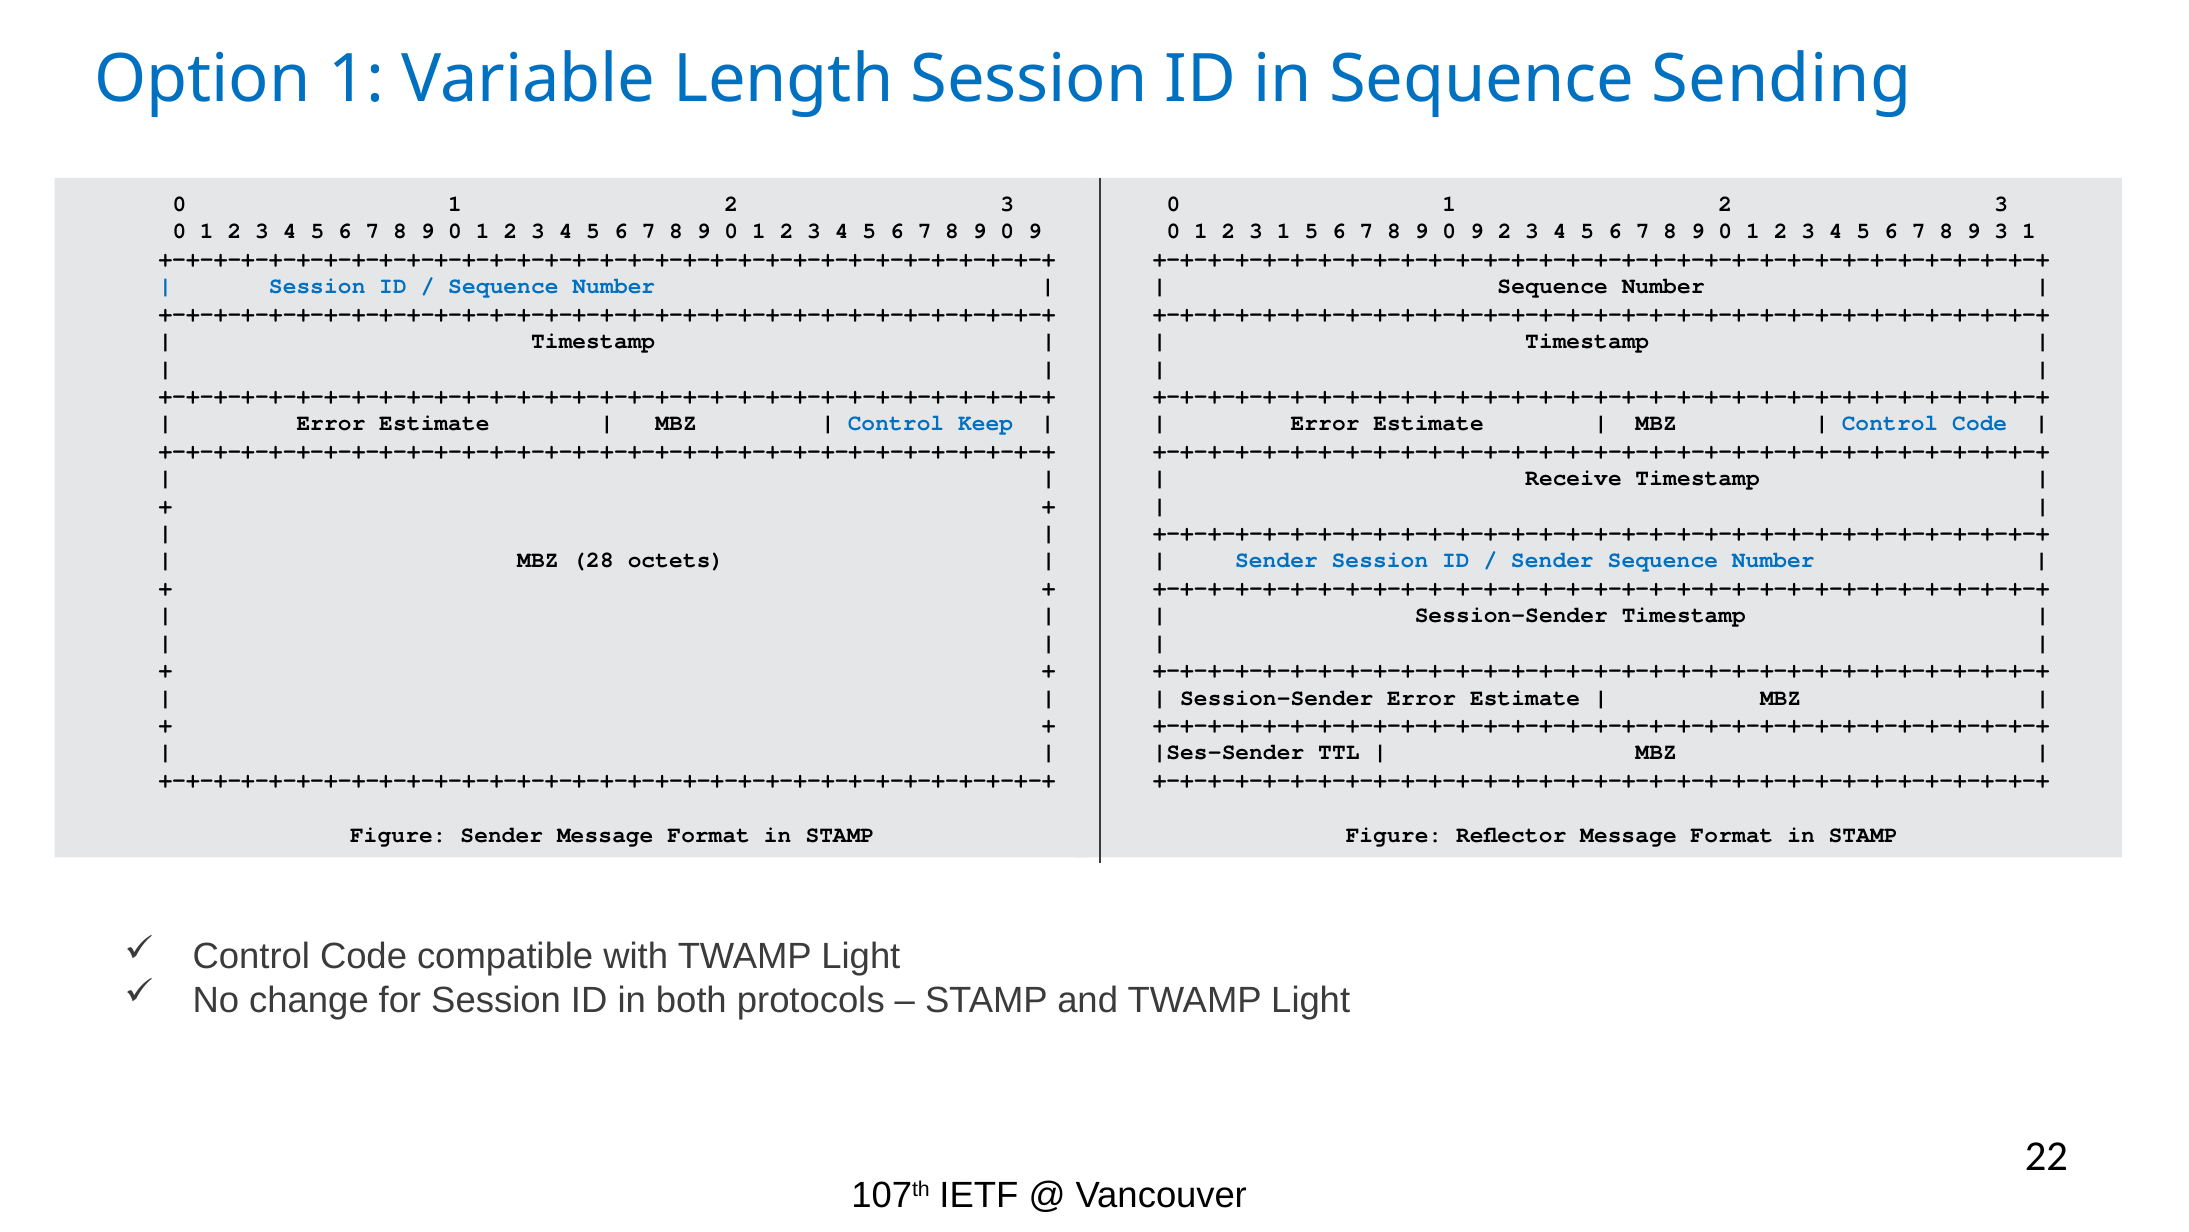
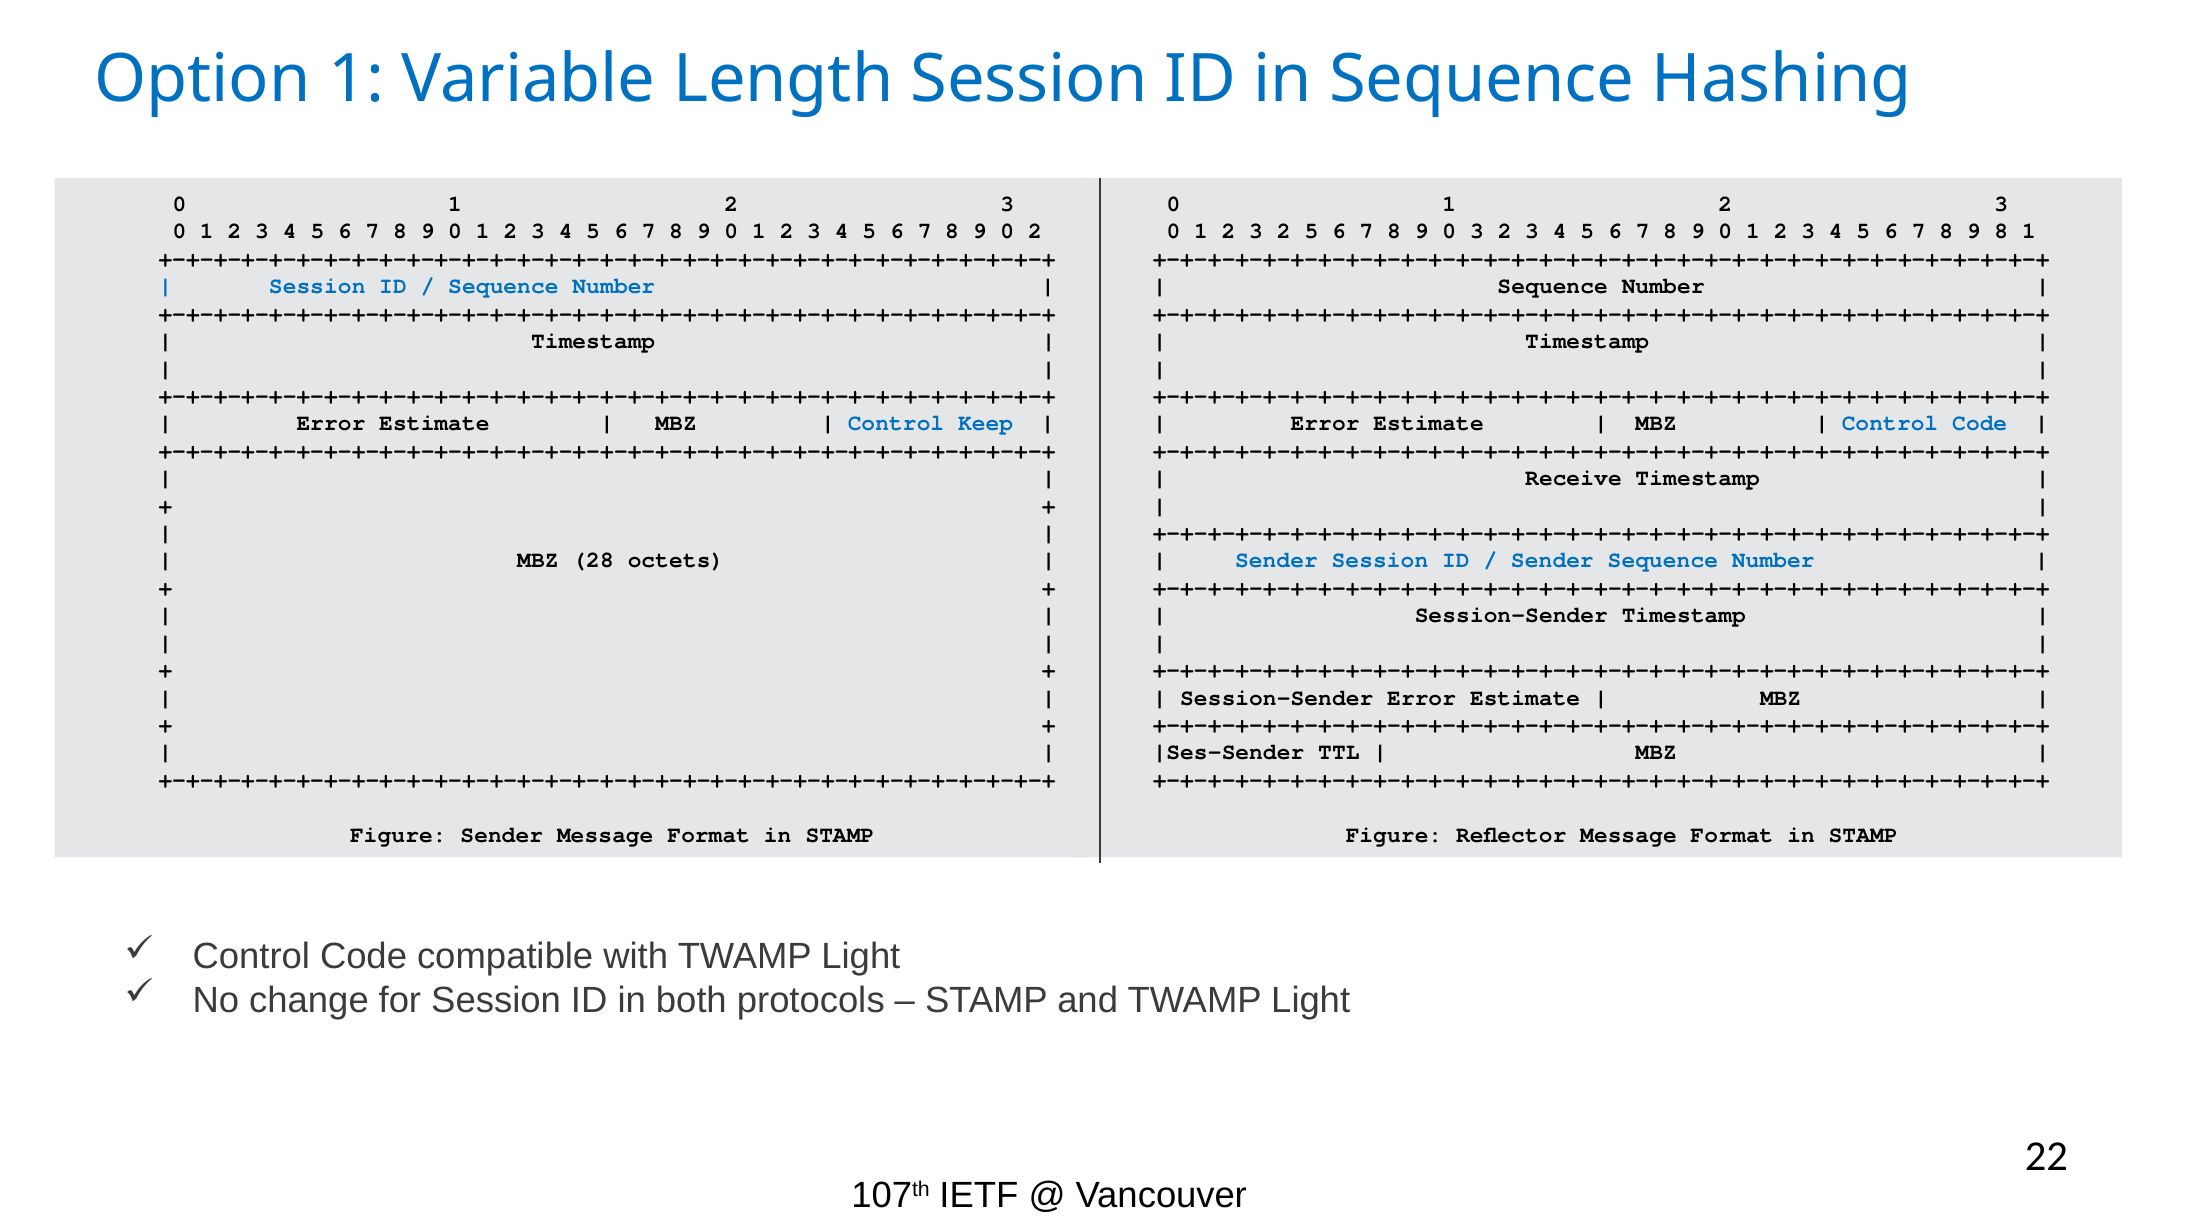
Sending: Sending -> Hashing (1782, 80)
9: 9 -> 2 (1035, 231)
2 3 1: 1 -> 2 (1284, 231)
9: 9 -> 3 (1477, 231)
9 3: 3 -> 8 (2001, 231)
